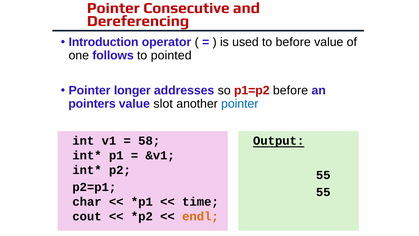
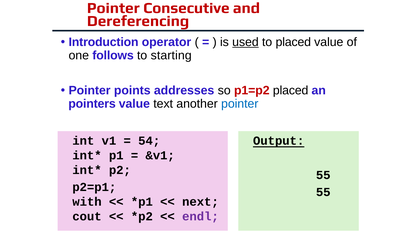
used underline: none -> present (245, 42)
to before: before -> placed (293, 42)
pointed: pointed -> starting (171, 55)
longer: longer -> points (132, 90)
p1=p2 before: before -> placed (291, 90)
slot: slot -> text (163, 104)
58: 58 -> 54 (149, 141)
char: char -> with (87, 202)
time: time -> next (200, 202)
endl colour: orange -> purple (200, 216)
